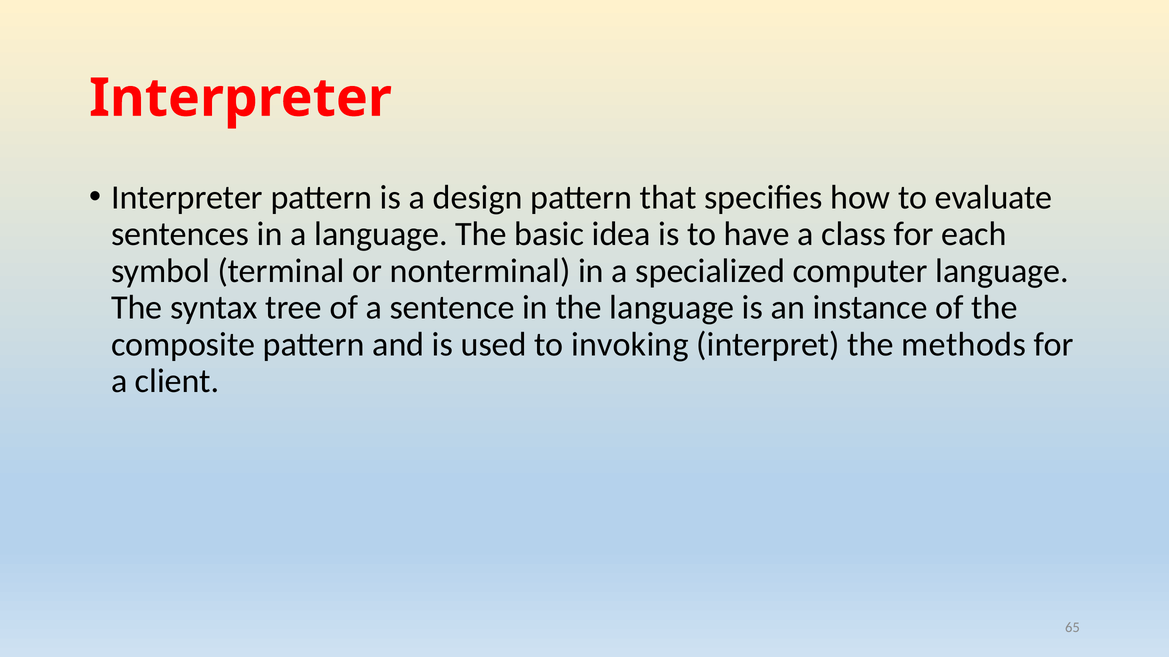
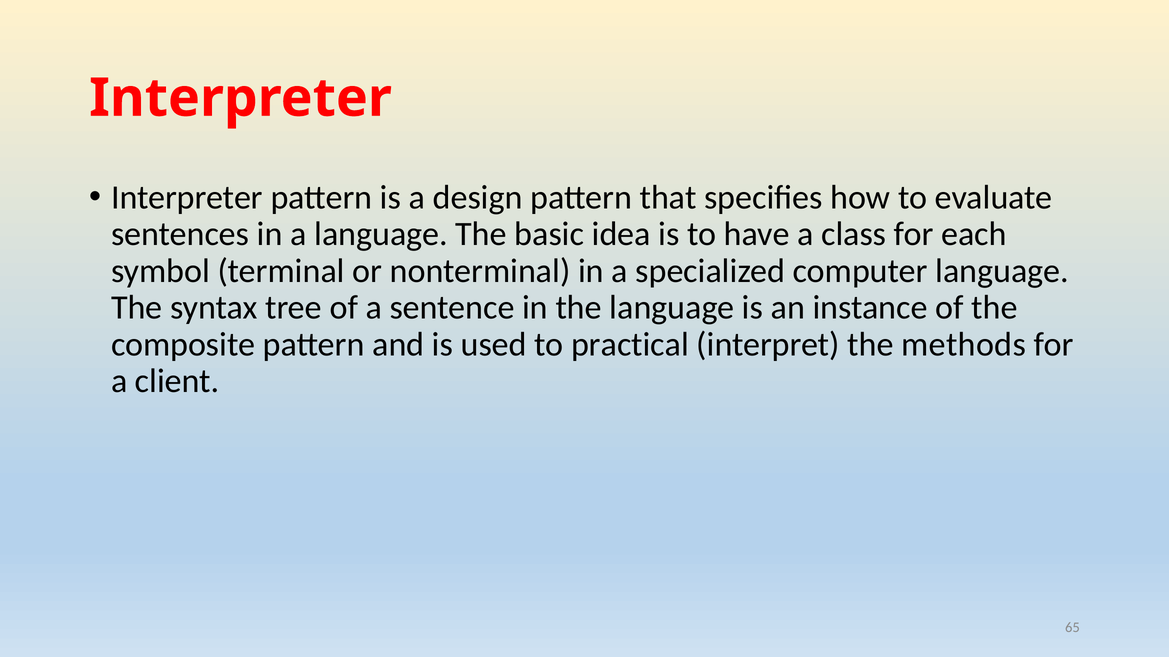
invoking: invoking -> practical (630, 345)
